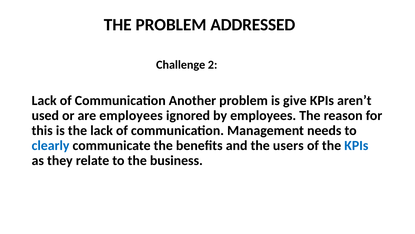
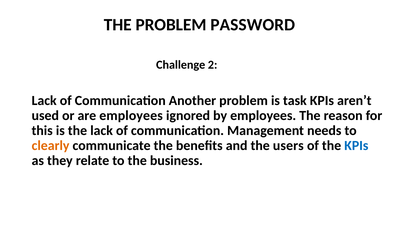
ADDRESSED: ADDRESSED -> PASSWORD (253, 25)
give: give -> task (295, 100)
clearly colour: blue -> orange (51, 145)
